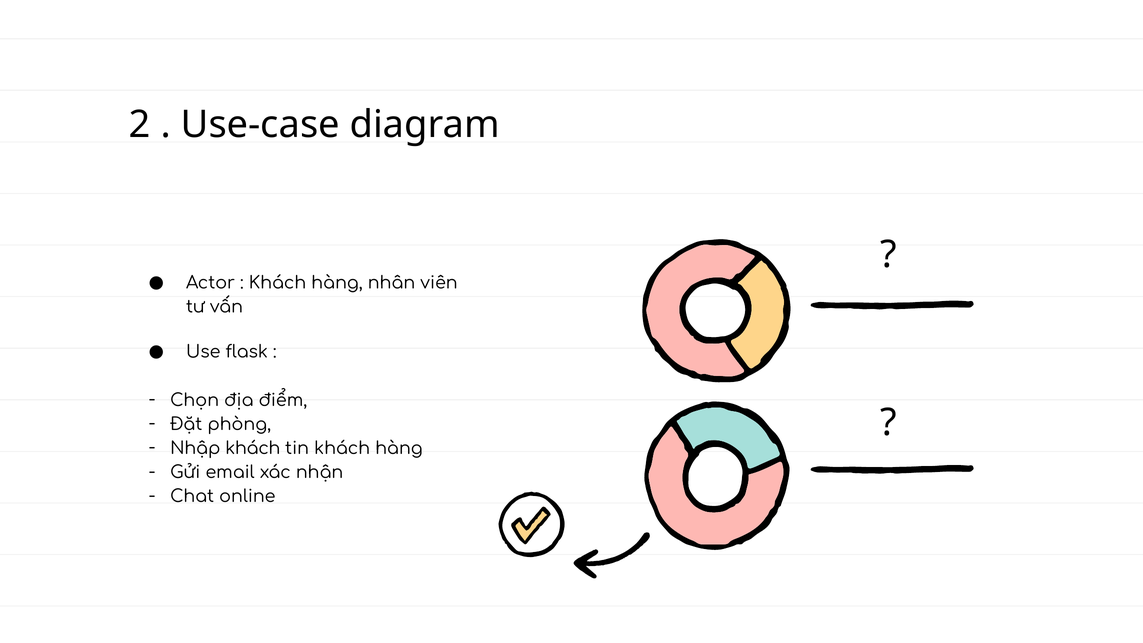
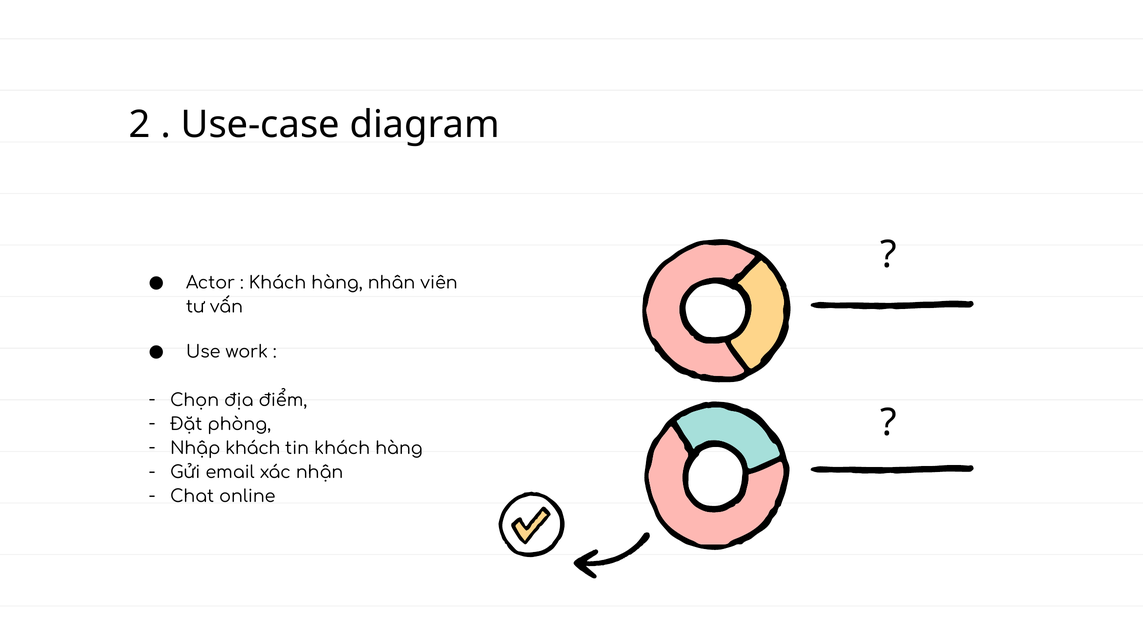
flask: flask -> work (247, 352)
